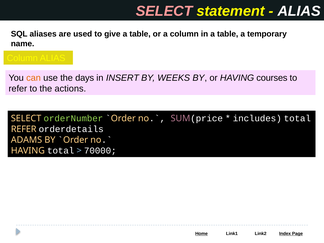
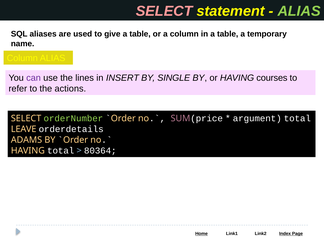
ALIAS colour: white -> light green (299, 11)
can colour: orange -> purple (34, 78)
days: days -> lines (85, 78)
WEEKS: WEEKS -> SINGLE (174, 78)
includes: includes -> argument (257, 118)
REFER: REFER -> LEAVE (24, 129)
70000: 70000 -> 80364 (100, 151)
